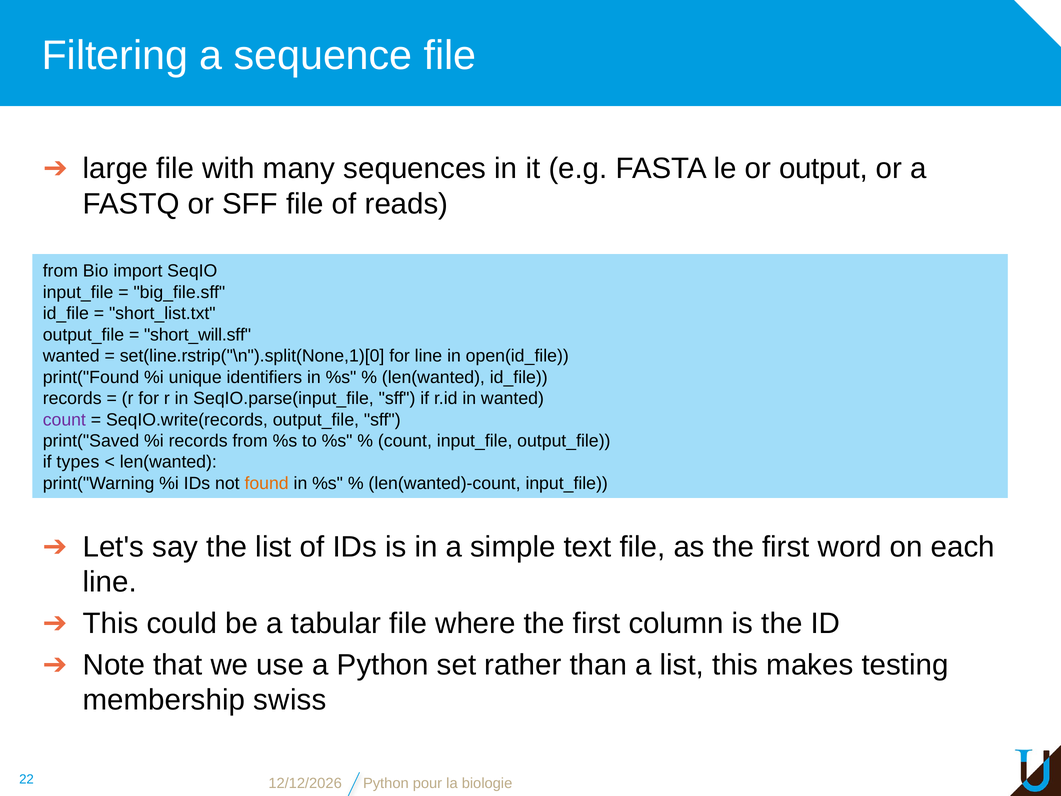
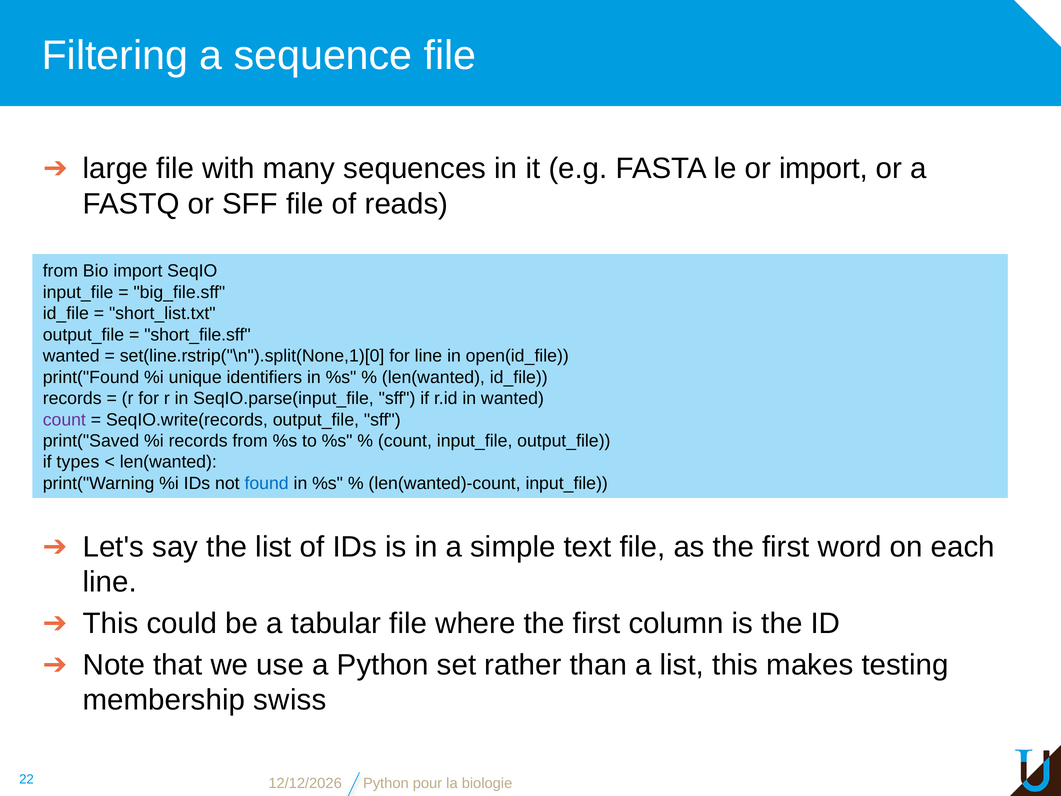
or output: output -> import (824, 169)
short_will.sff: short_will.sff -> short_file.sff (197, 335)
found colour: orange -> blue (267, 483)
